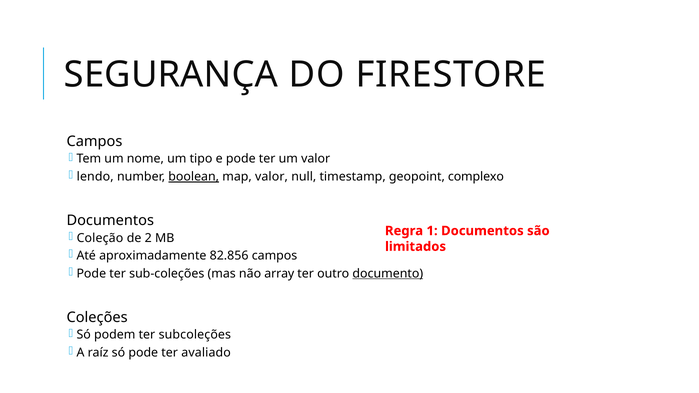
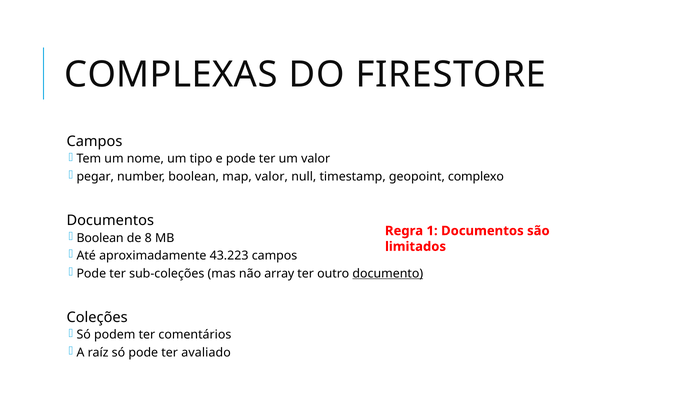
SEGURANÇA: SEGURANÇA -> COMPLEXAS (171, 75)
lendo: lendo -> pegar (95, 177)
boolean underline: present -> none (194, 177)
Coleção: Coleção -> Boolean (100, 238)
2: 2 -> 8 (148, 238)
82.856: 82.856 -> 43.223 (229, 256)
subcoleções: subcoleções -> comentários (195, 335)
